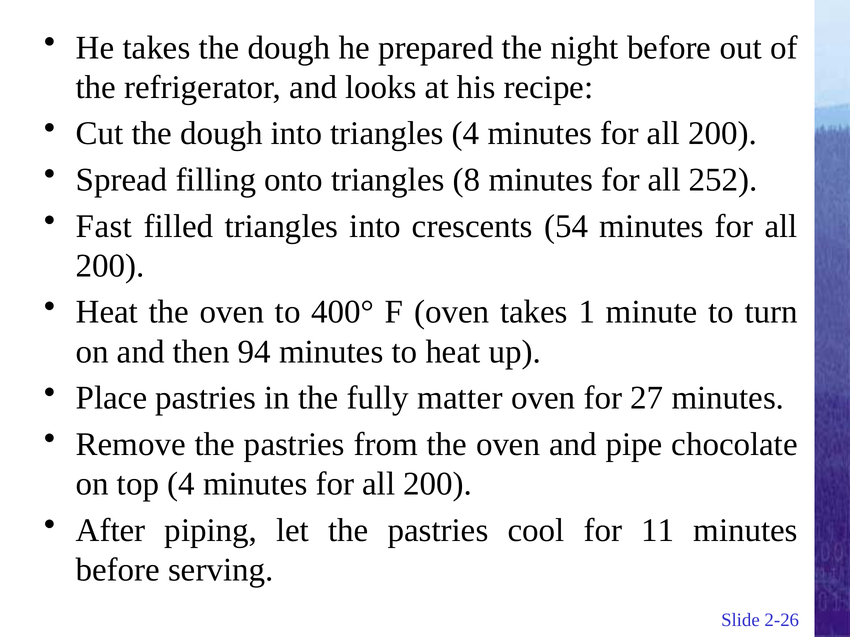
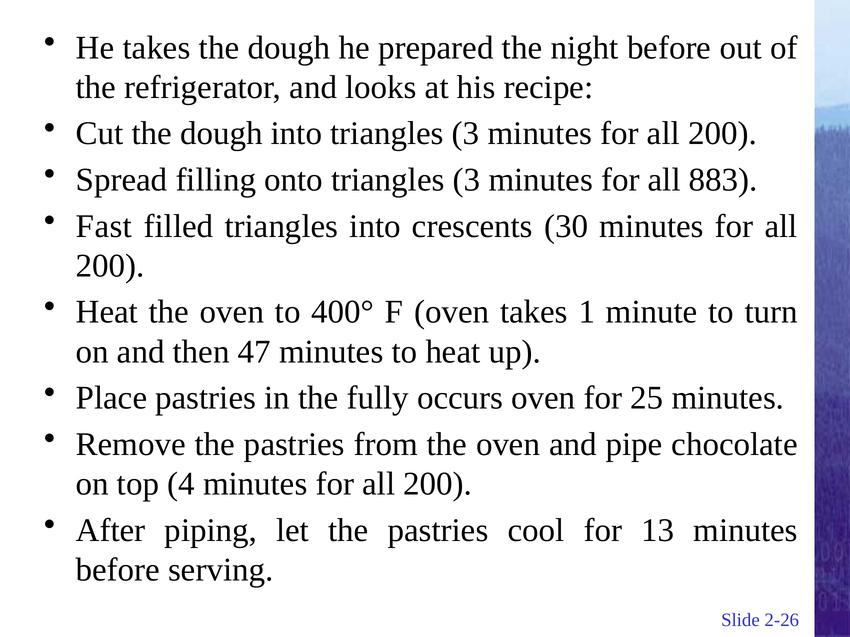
into triangles 4: 4 -> 3 (466, 134)
onto triangles 8: 8 -> 3 (467, 180)
252: 252 -> 883 (723, 180)
54: 54 -> 30 (566, 226)
94: 94 -> 47 (254, 352)
matter: matter -> occurs (460, 398)
27: 27 -> 25 (647, 398)
11: 11 -> 13 (658, 531)
